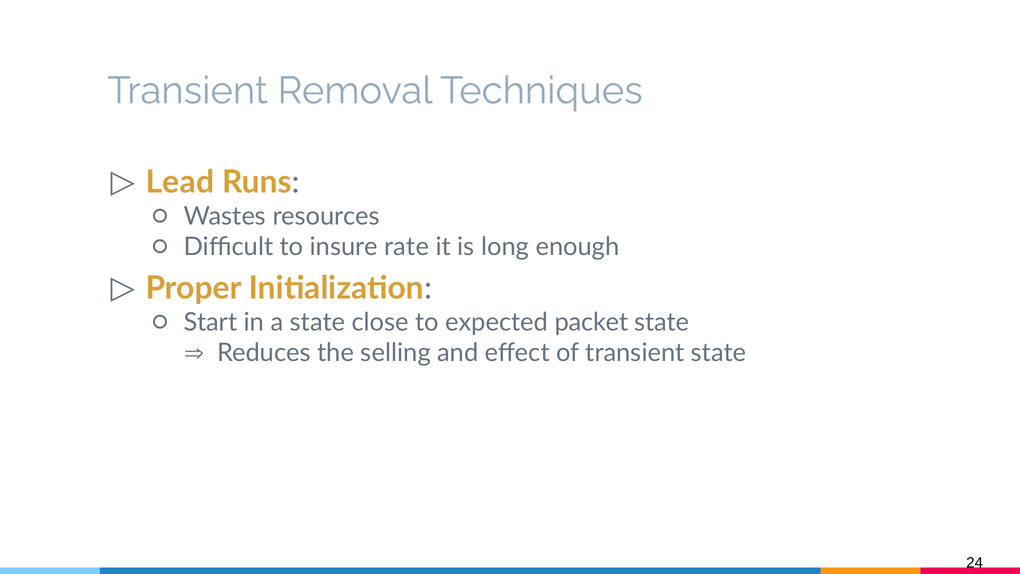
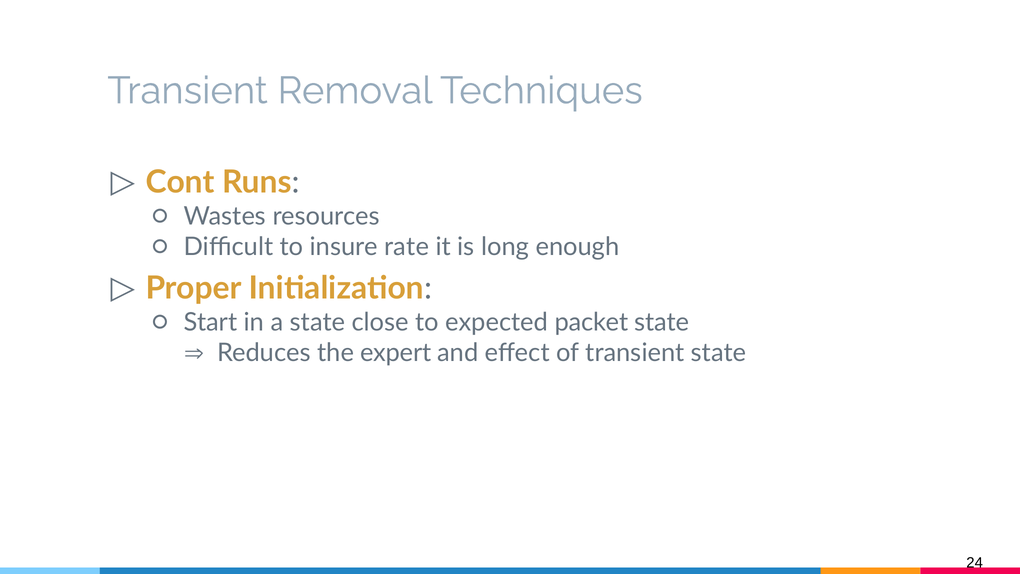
Lead: Lead -> Cont (180, 182)
selling: selling -> expert (396, 353)
